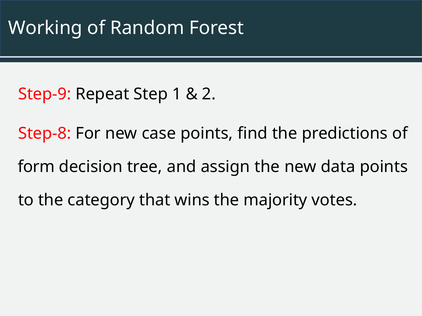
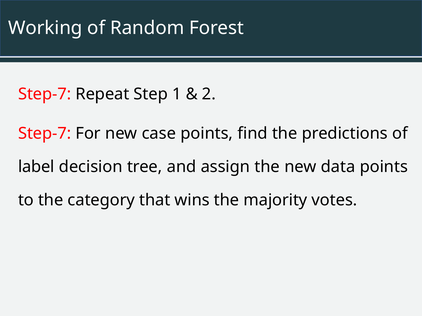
Step-9: Step-9 -> Step-7 (45, 94)
Step-8: Step-8 -> Step-7 (45, 133)
form: form -> label (36, 167)
